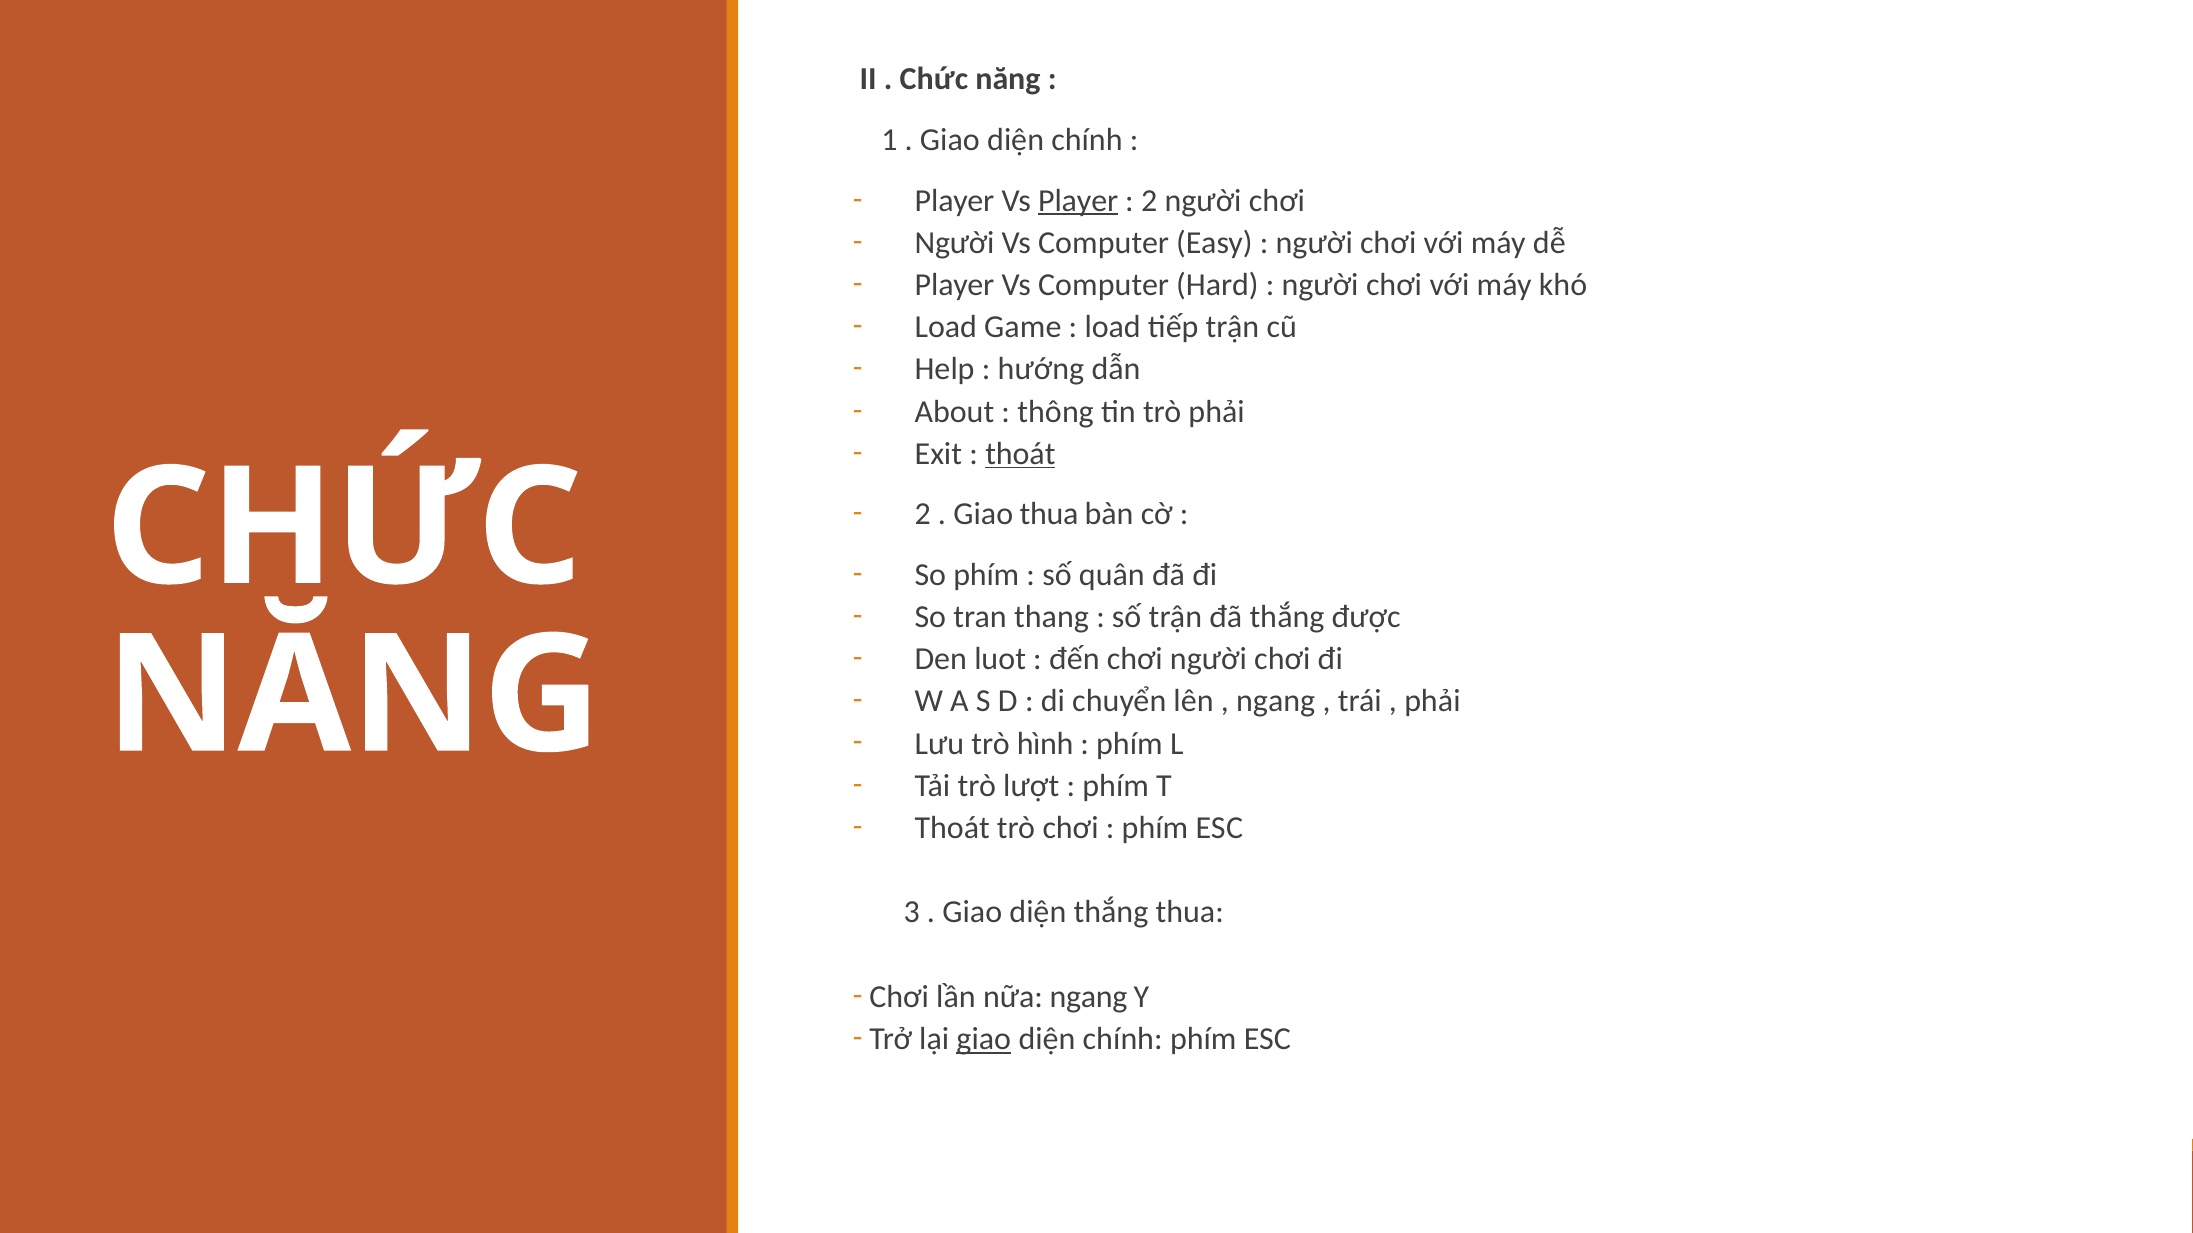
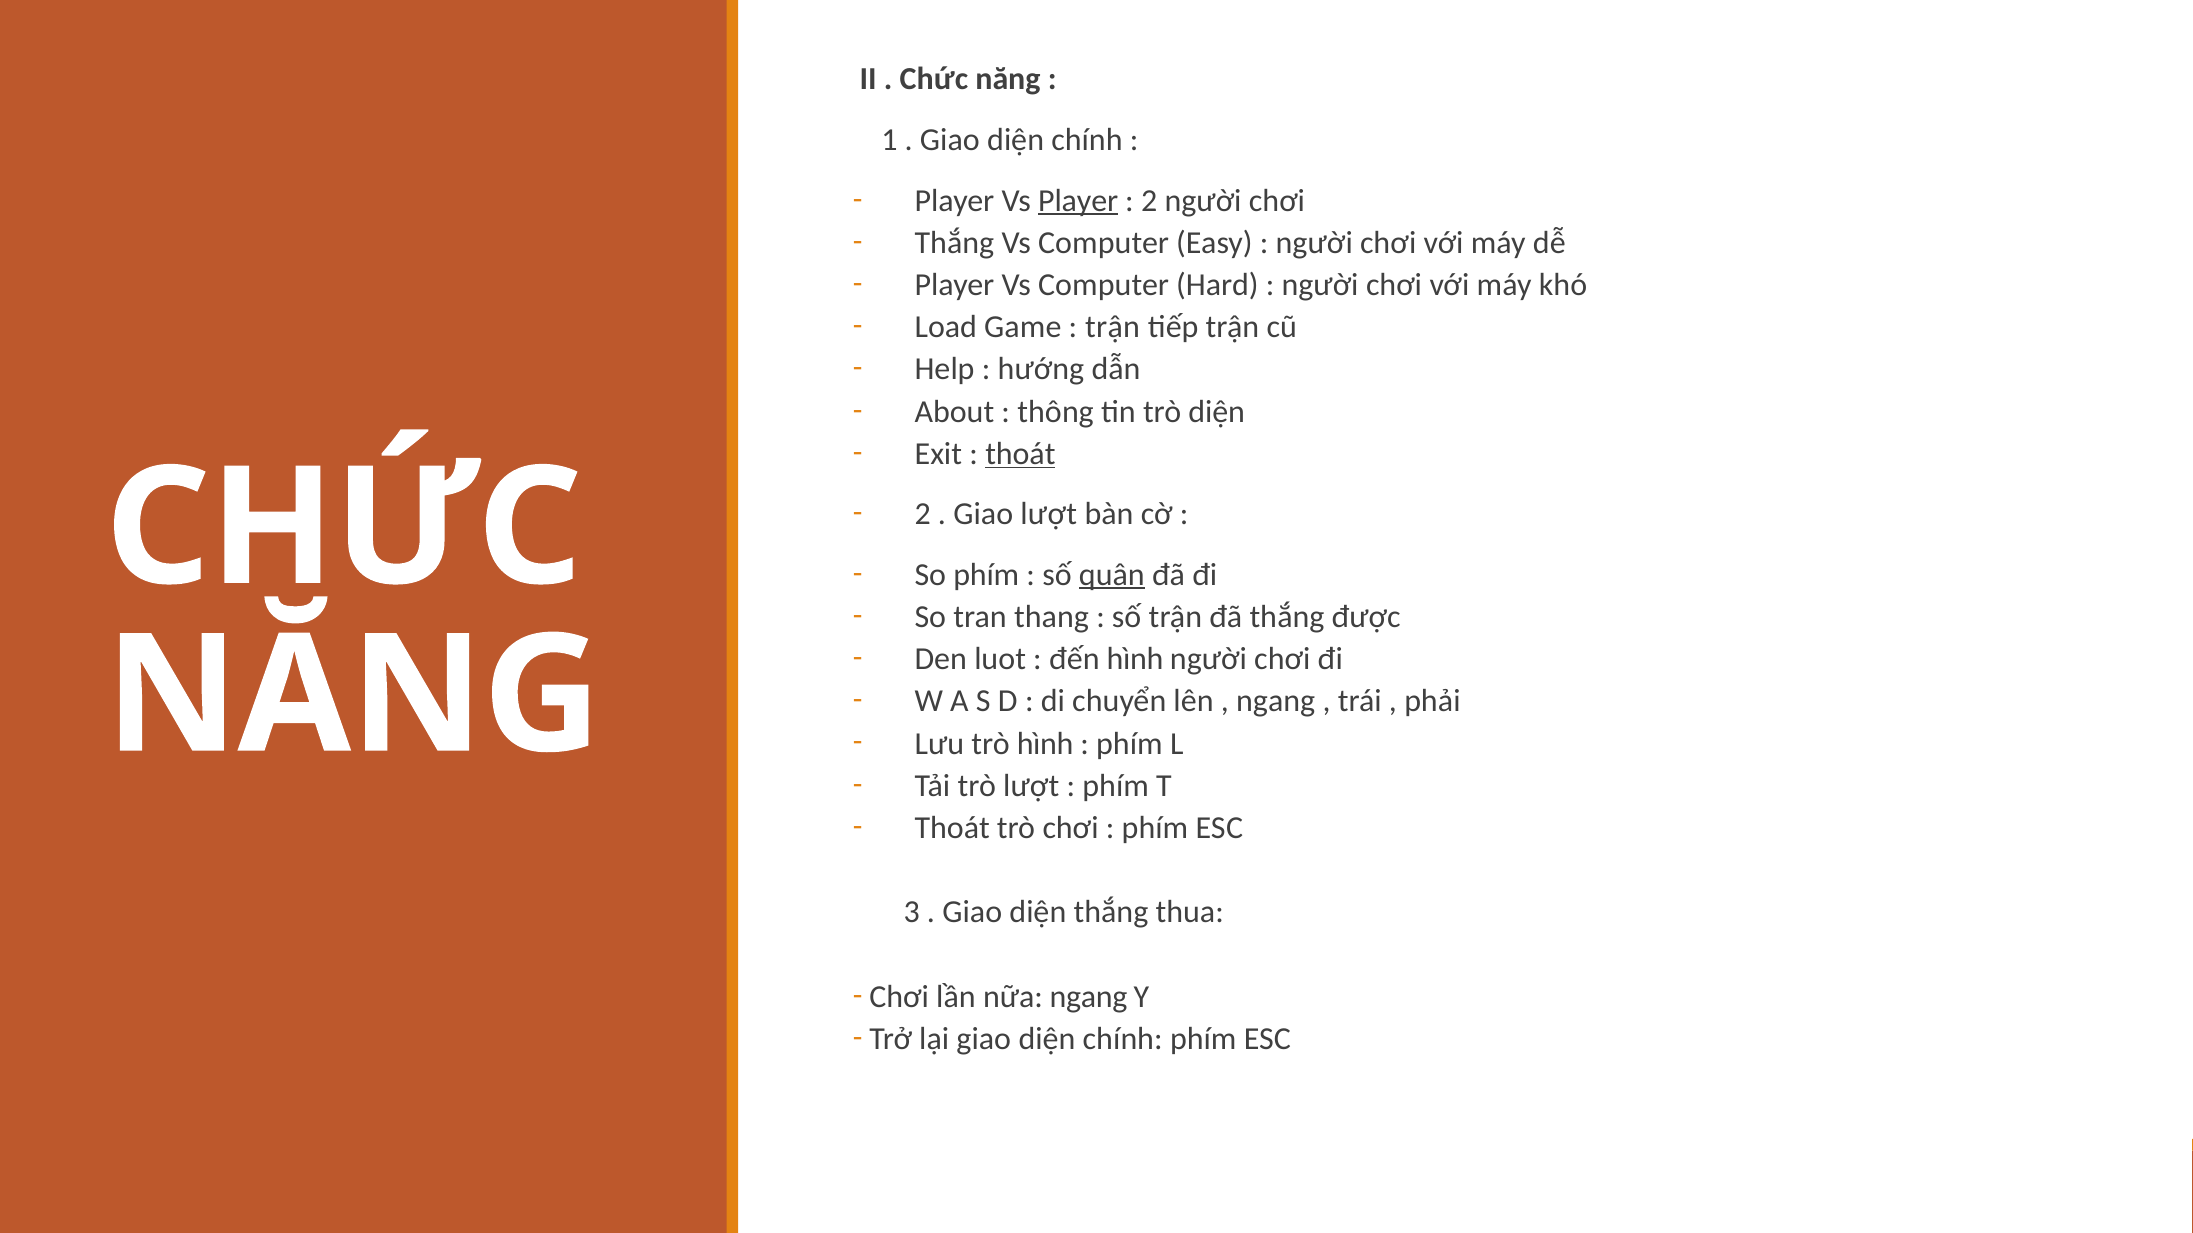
Người: Người -> Thắng (954, 243)
load: load -> trận (1113, 327)
trò phải: phải -> diện (1217, 412)
Giao thua: thua -> lượt (1049, 514)
quân underline: none -> present (1112, 575)
đến chơi: chơi -> hình (1135, 659)
giao underline: present -> none (984, 1039)
